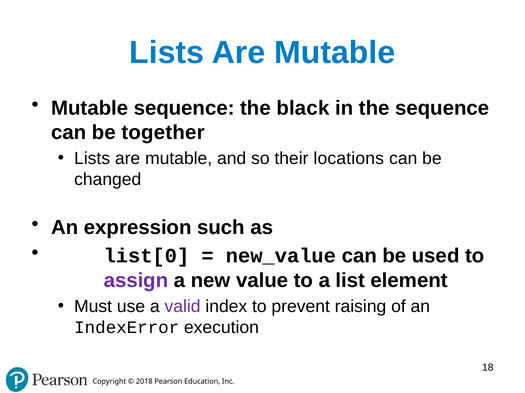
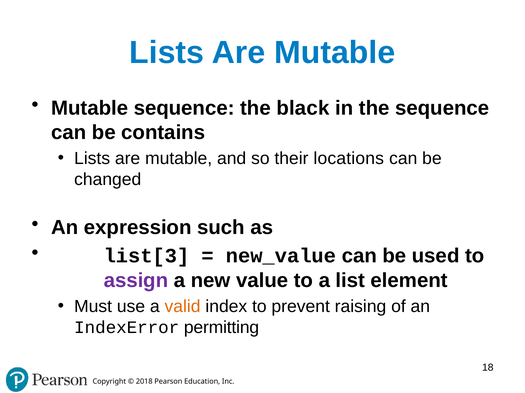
together: together -> contains (163, 133)
list[0: list[0 -> list[3 (146, 256)
valid colour: purple -> orange (183, 307)
execution: execution -> permitting (222, 328)
